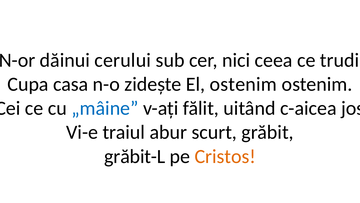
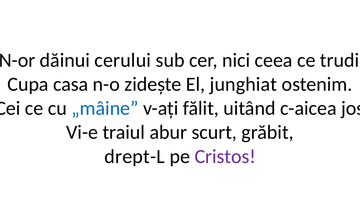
El ostenim: ostenim -> junghiat (243, 84)
grăbit-L: grăbit-L -> drept-L (135, 156)
Cristos colour: orange -> purple (225, 156)
